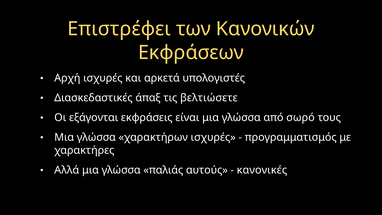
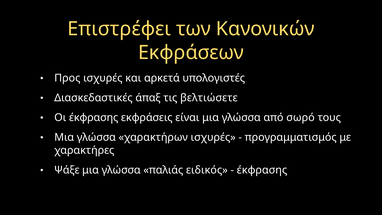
Αρχή: Αρχή -> Προς (67, 78)
Οι εξάγονται: εξάγονται -> έκφρασης (94, 118)
Αλλά: Αλλά -> Ψάξε (67, 170)
αυτούς: αυτούς -> ειδικός (207, 170)
κανονικές: κανονικές -> έκφρασης (262, 170)
